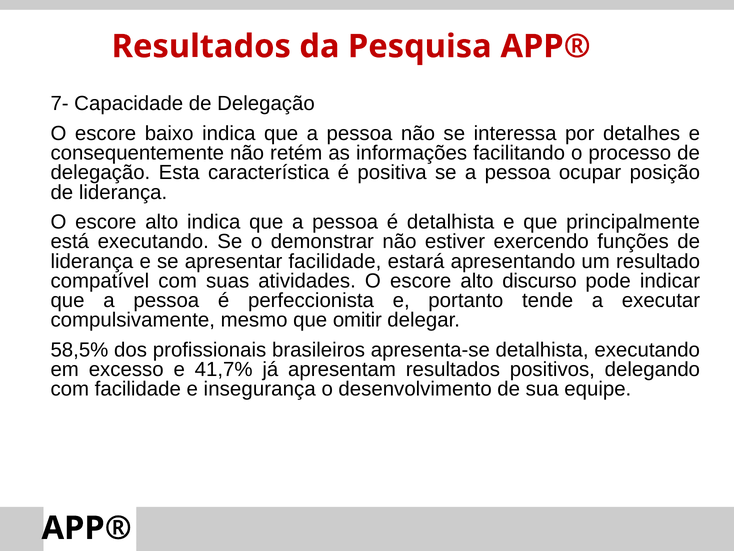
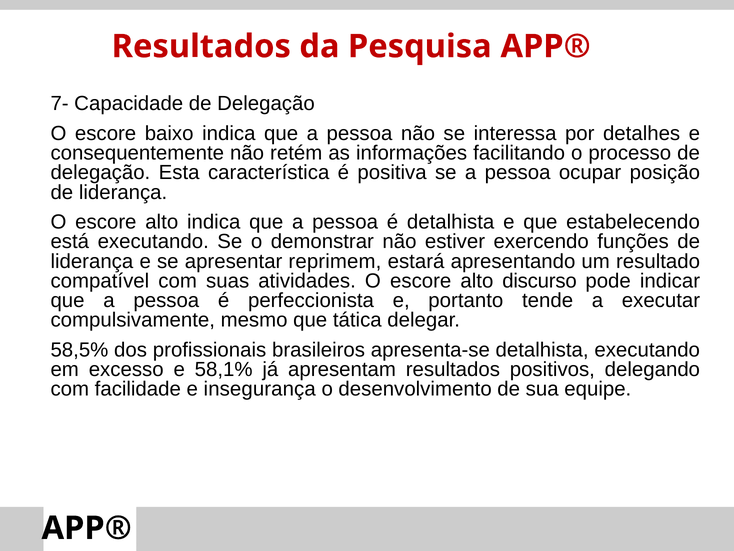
principalmente: principalmente -> estabelecendo (633, 222)
apresentar facilidade: facilidade -> reprimem (335, 261)
omitir: omitir -> tática (357, 320)
41,7%: 41,7% -> 58,1% (224, 369)
